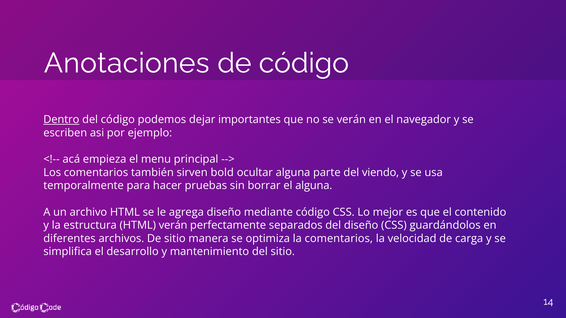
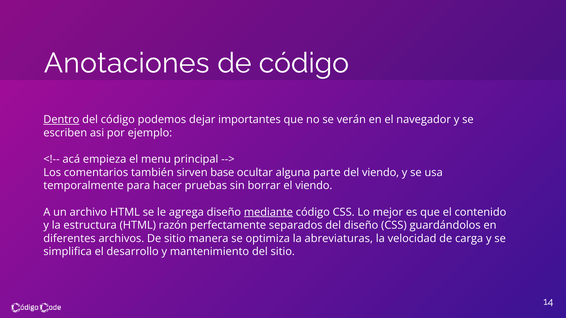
bold: bold -> base (222, 173)
el alguna: alguna -> viendo (314, 186)
mediante underline: none -> present (268, 212)
HTML verán: verán -> razón (173, 226)
la comentarios: comentarios -> abreviaturas (339, 239)
